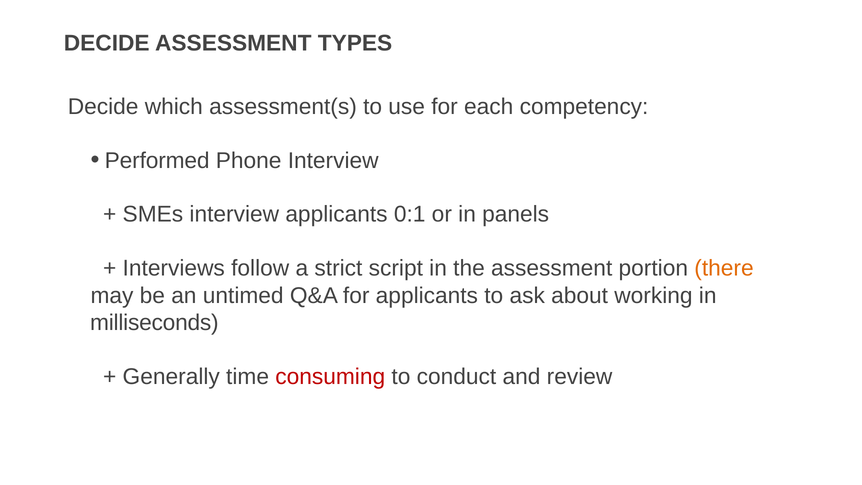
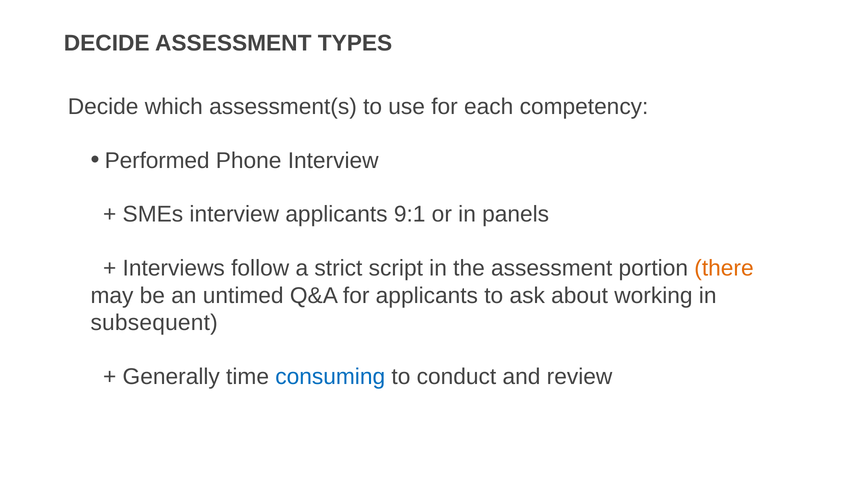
0:1: 0:1 -> 9:1 (410, 214)
milliseconds: milliseconds -> subsequent (154, 323)
consuming colour: red -> blue (330, 376)
